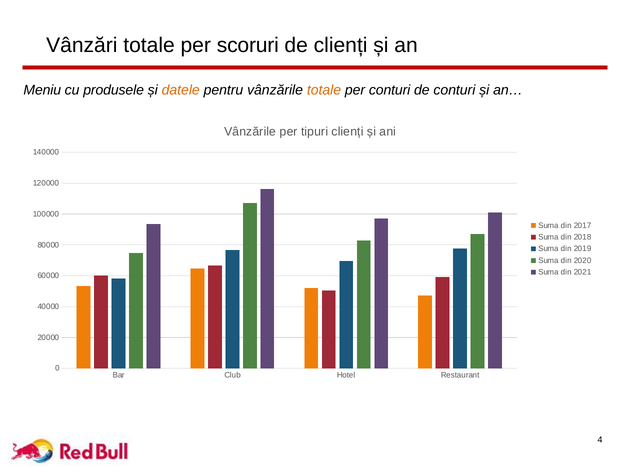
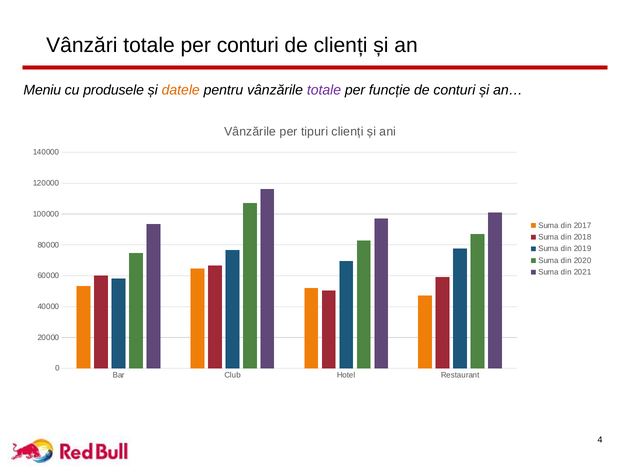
per scoruri: scoruri -> conturi (248, 45)
totale colour: orange -> purple (324, 90)
per conturi: conturi -> funcție (390, 90)
